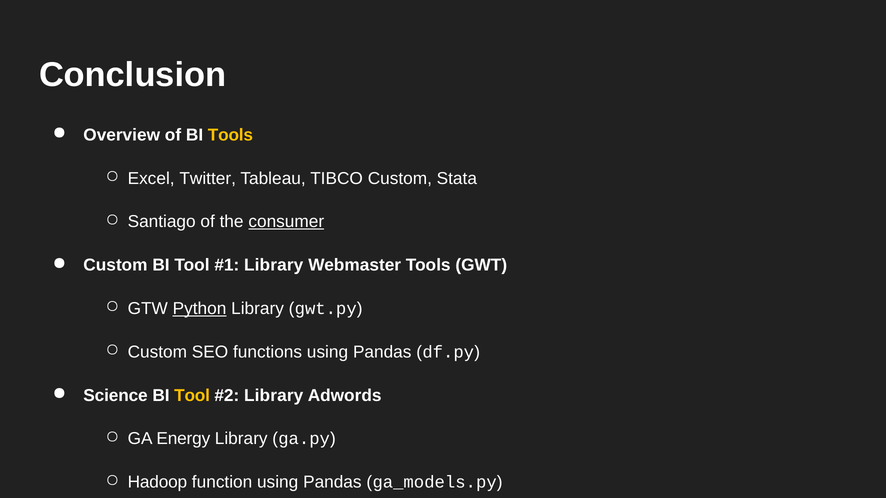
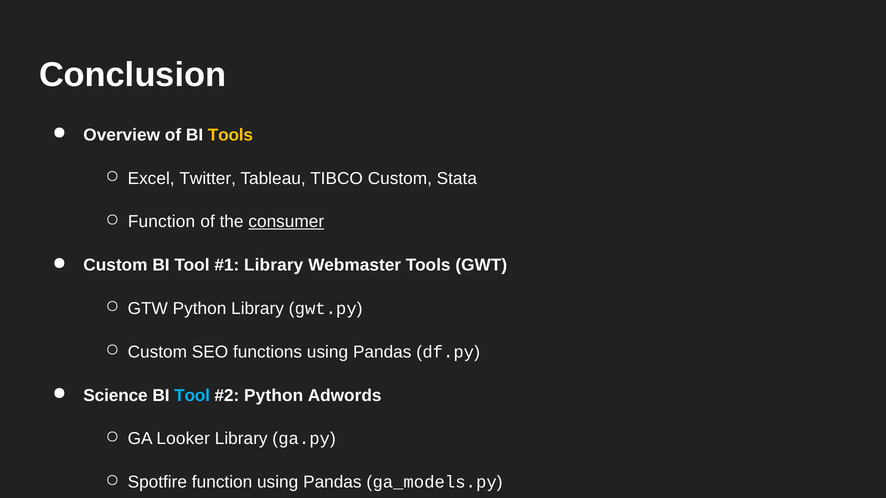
Santiago: Santiago -> Function (162, 222)
Python underline: present -> none (200, 309)
Tool colour: yellow -> light blue (192, 396)
Library: Library -> Python (274, 396)
Energy: Energy -> Looker (183, 439)
Hadoop: Hadoop -> Spotfire (157, 483)
